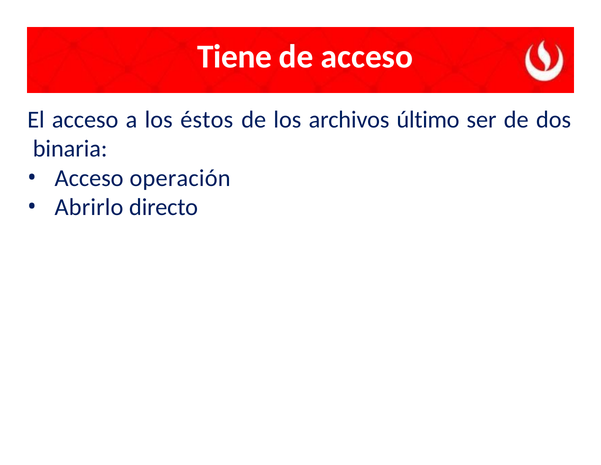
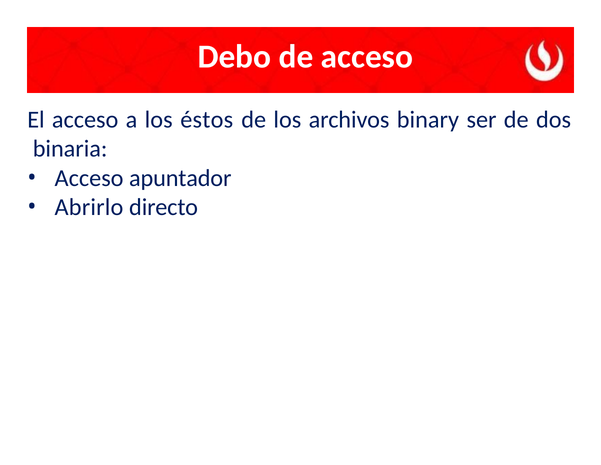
Tiene: Tiene -> Debo (234, 57)
último: último -> binary (428, 119)
operación: operación -> apuntador (180, 178)
